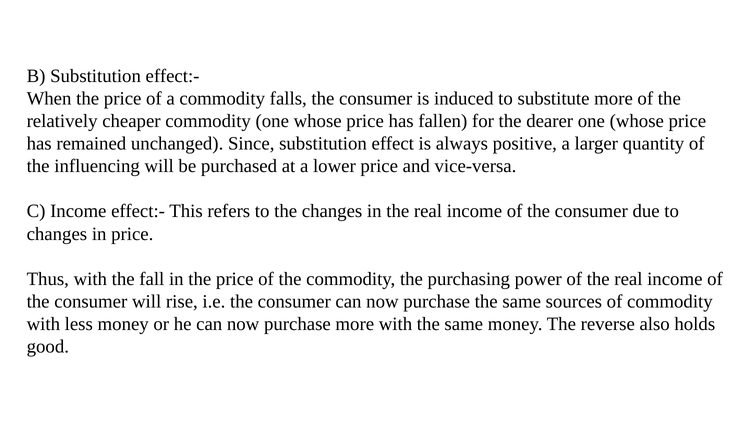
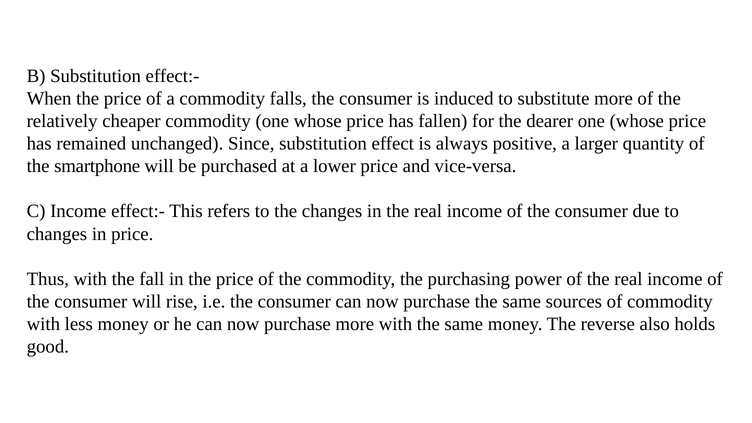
influencing: influencing -> smartphone (97, 166)
